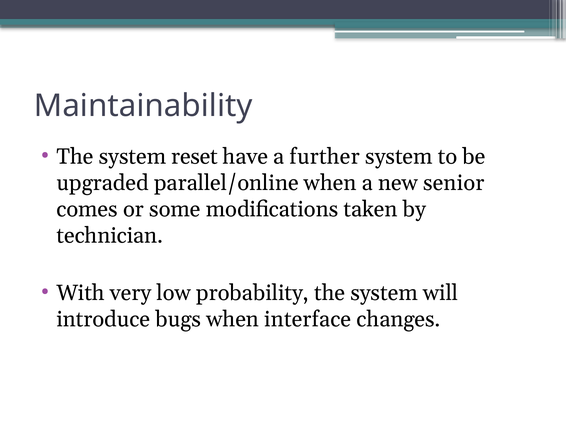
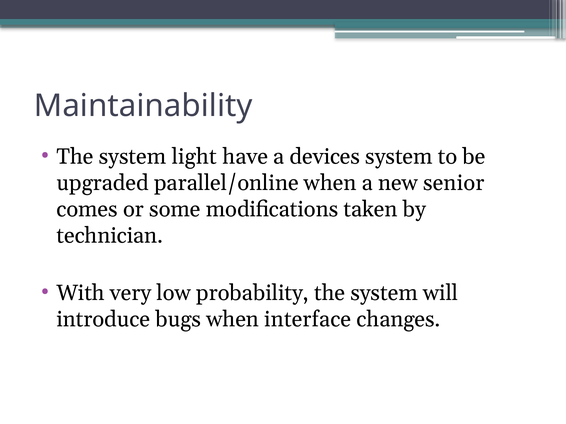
reset: reset -> light (194, 157)
further: further -> devices (325, 157)
